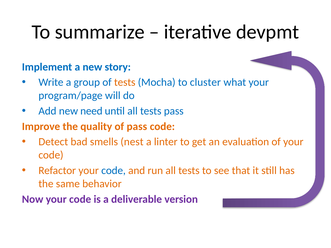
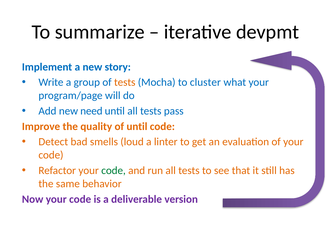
of pass: pass -> until (137, 127)
nest: nest -> loud (132, 142)
code colour: blue -> green (114, 171)
